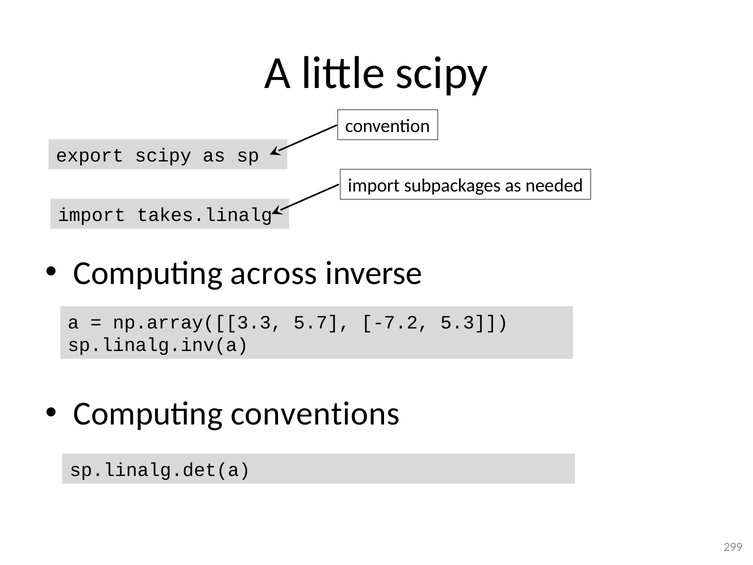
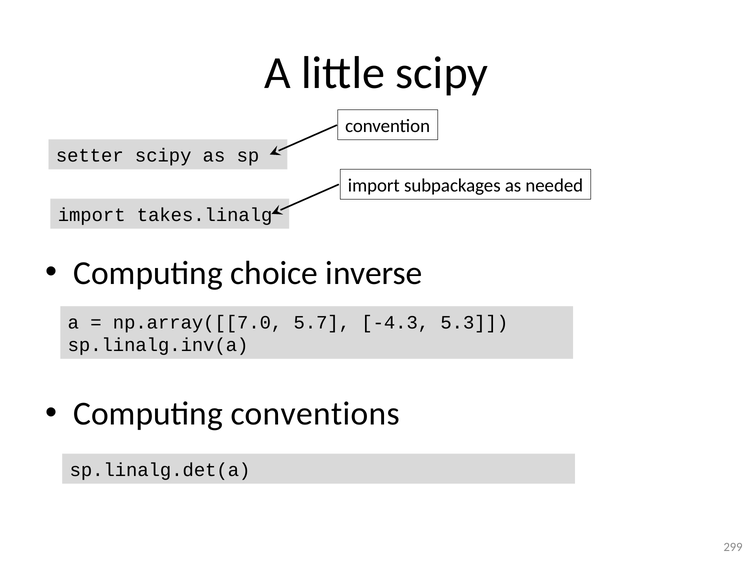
export: export -> setter (90, 156)
across: across -> choice (274, 273)
np.array([[3.3: np.array([[3.3 -> np.array([[7.0 (198, 322)
-7.2: -7.2 -> -4.3 (395, 322)
